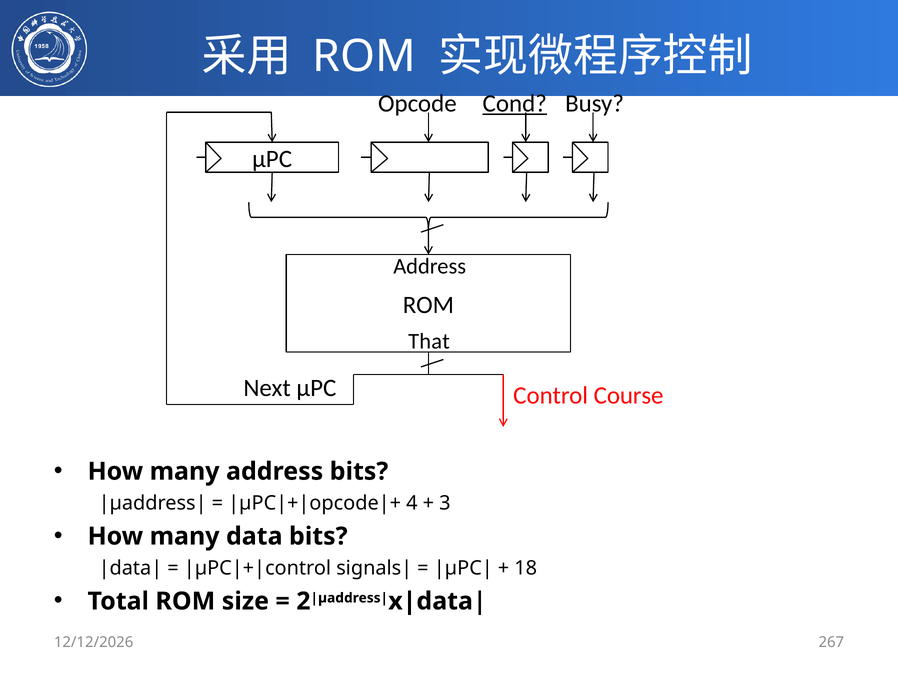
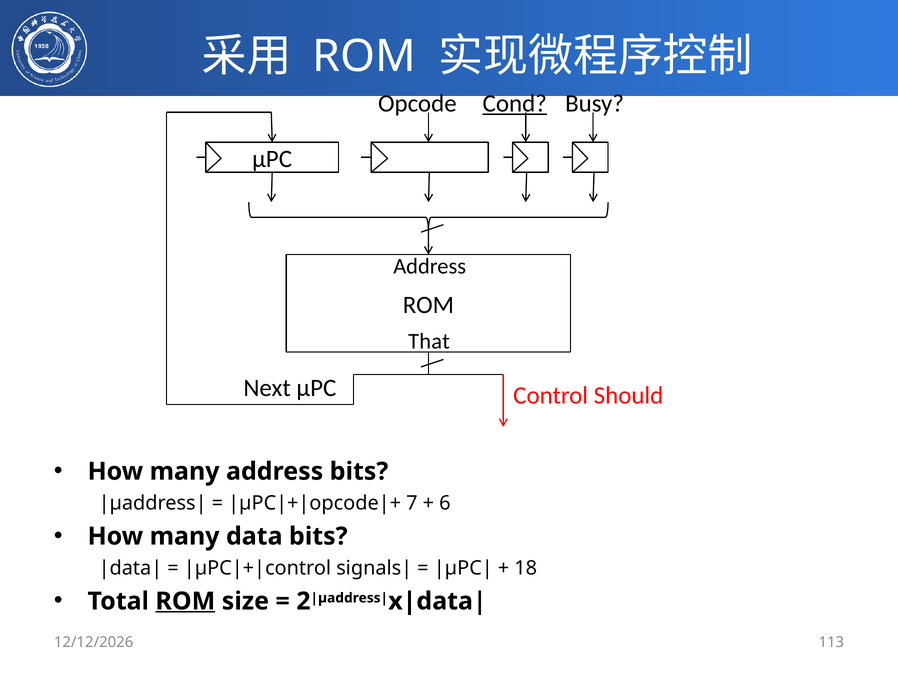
Course: Course -> Should (629, 395)
4: 4 -> 7 (412, 503)
3: 3 -> 6 (445, 503)
ROM underline: none -> present (185, 601)
267: 267 -> 113 (831, 642)
